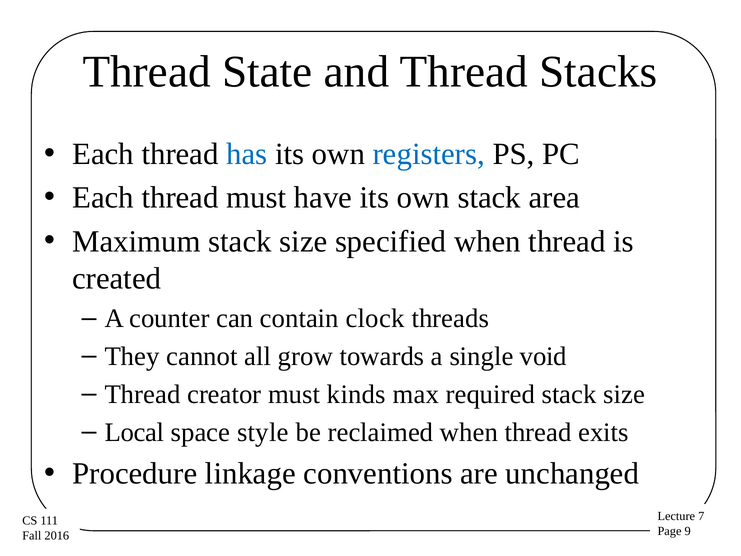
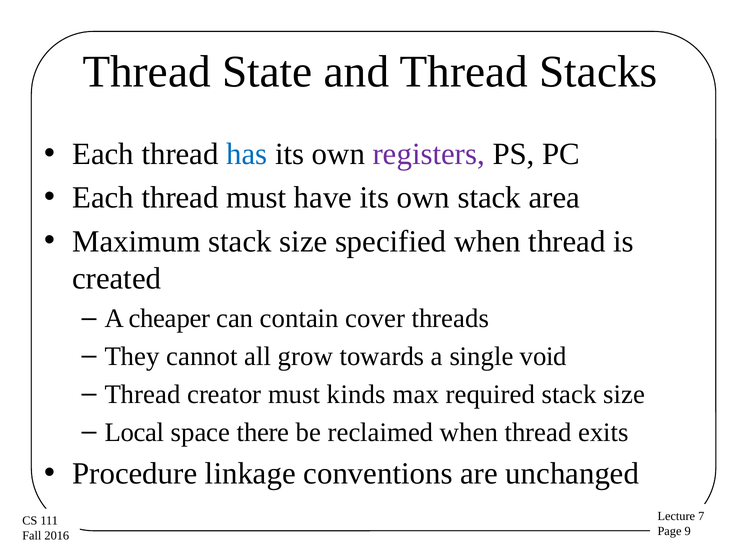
registers colour: blue -> purple (429, 154)
counter: counter -> cheaper (169, 318)
clock: clock -> cover (375, 318)
style: style -> there (263, 432)
